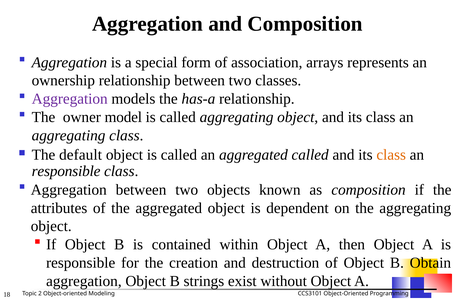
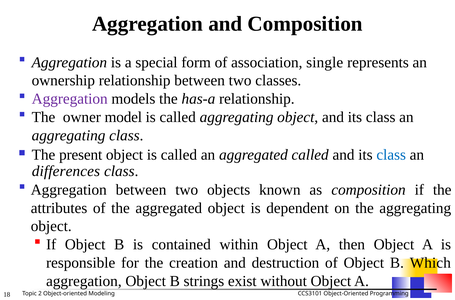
arrays: arrays -> single (325, 62)
default: default -> present (81, 154)
class colour: orange -> blue (391, 154)
responsible: responsible -> differences (66, 171)
Obtain: Obtain -> Which (430, 262)
